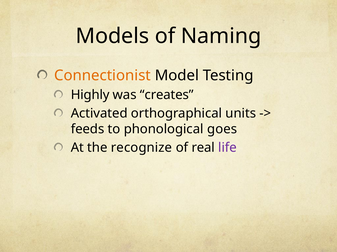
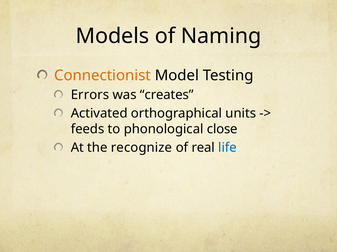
Highly: Highly -> Errors (90, 95)
goes: goes -> close (222, 129)
life colour: purple -> blue (228, 148)
